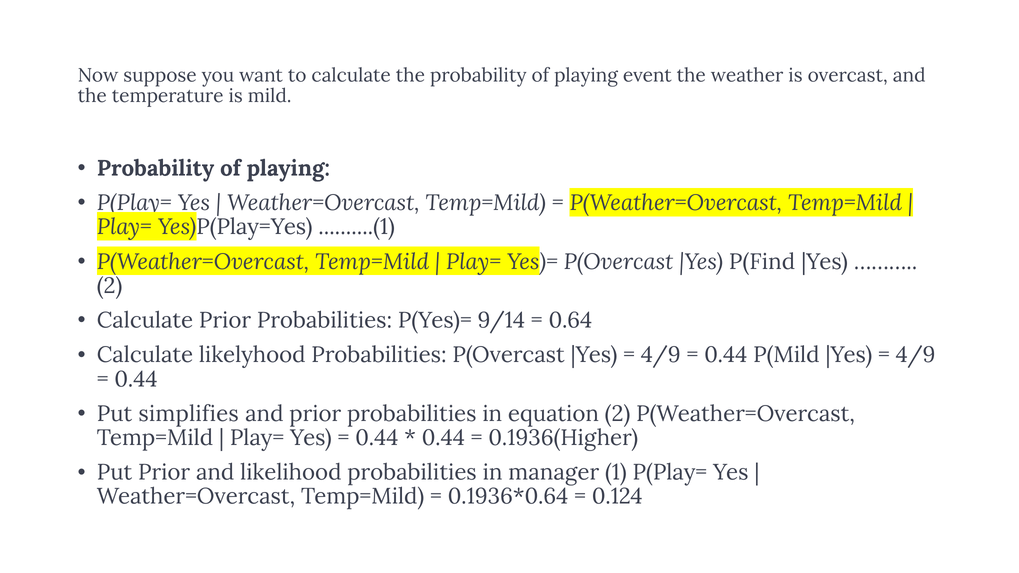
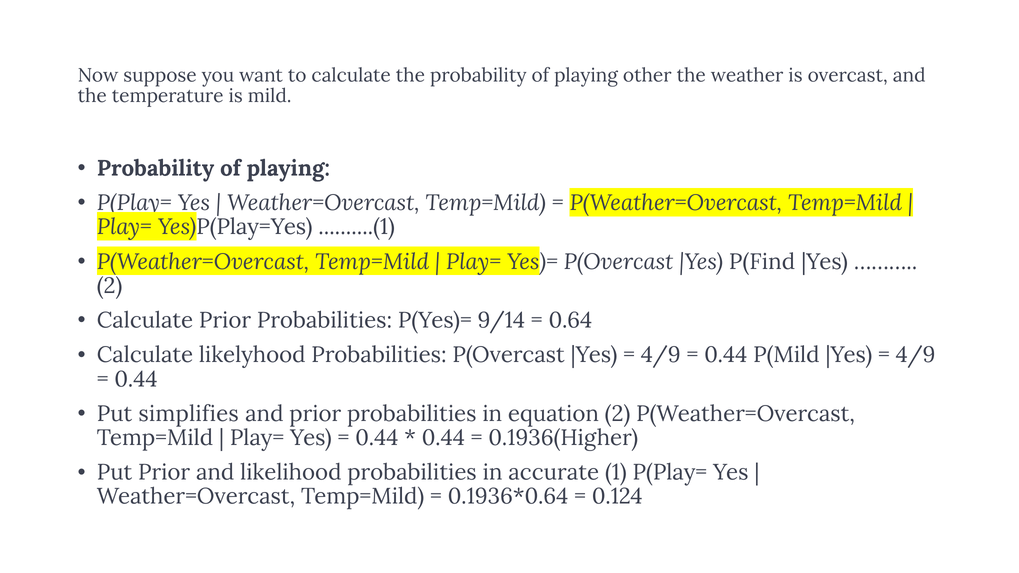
event: event -> other (647, 75)
manager: manager -> accurate (554, 473)
